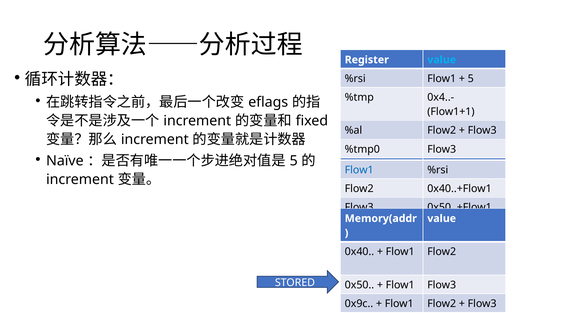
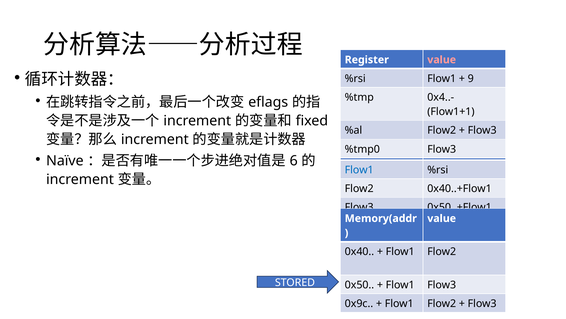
value colour: light blue -> pink (442, 60)
5: 5 -> 9 (471, 78)
5: 5 -> 6 (294, 161)
